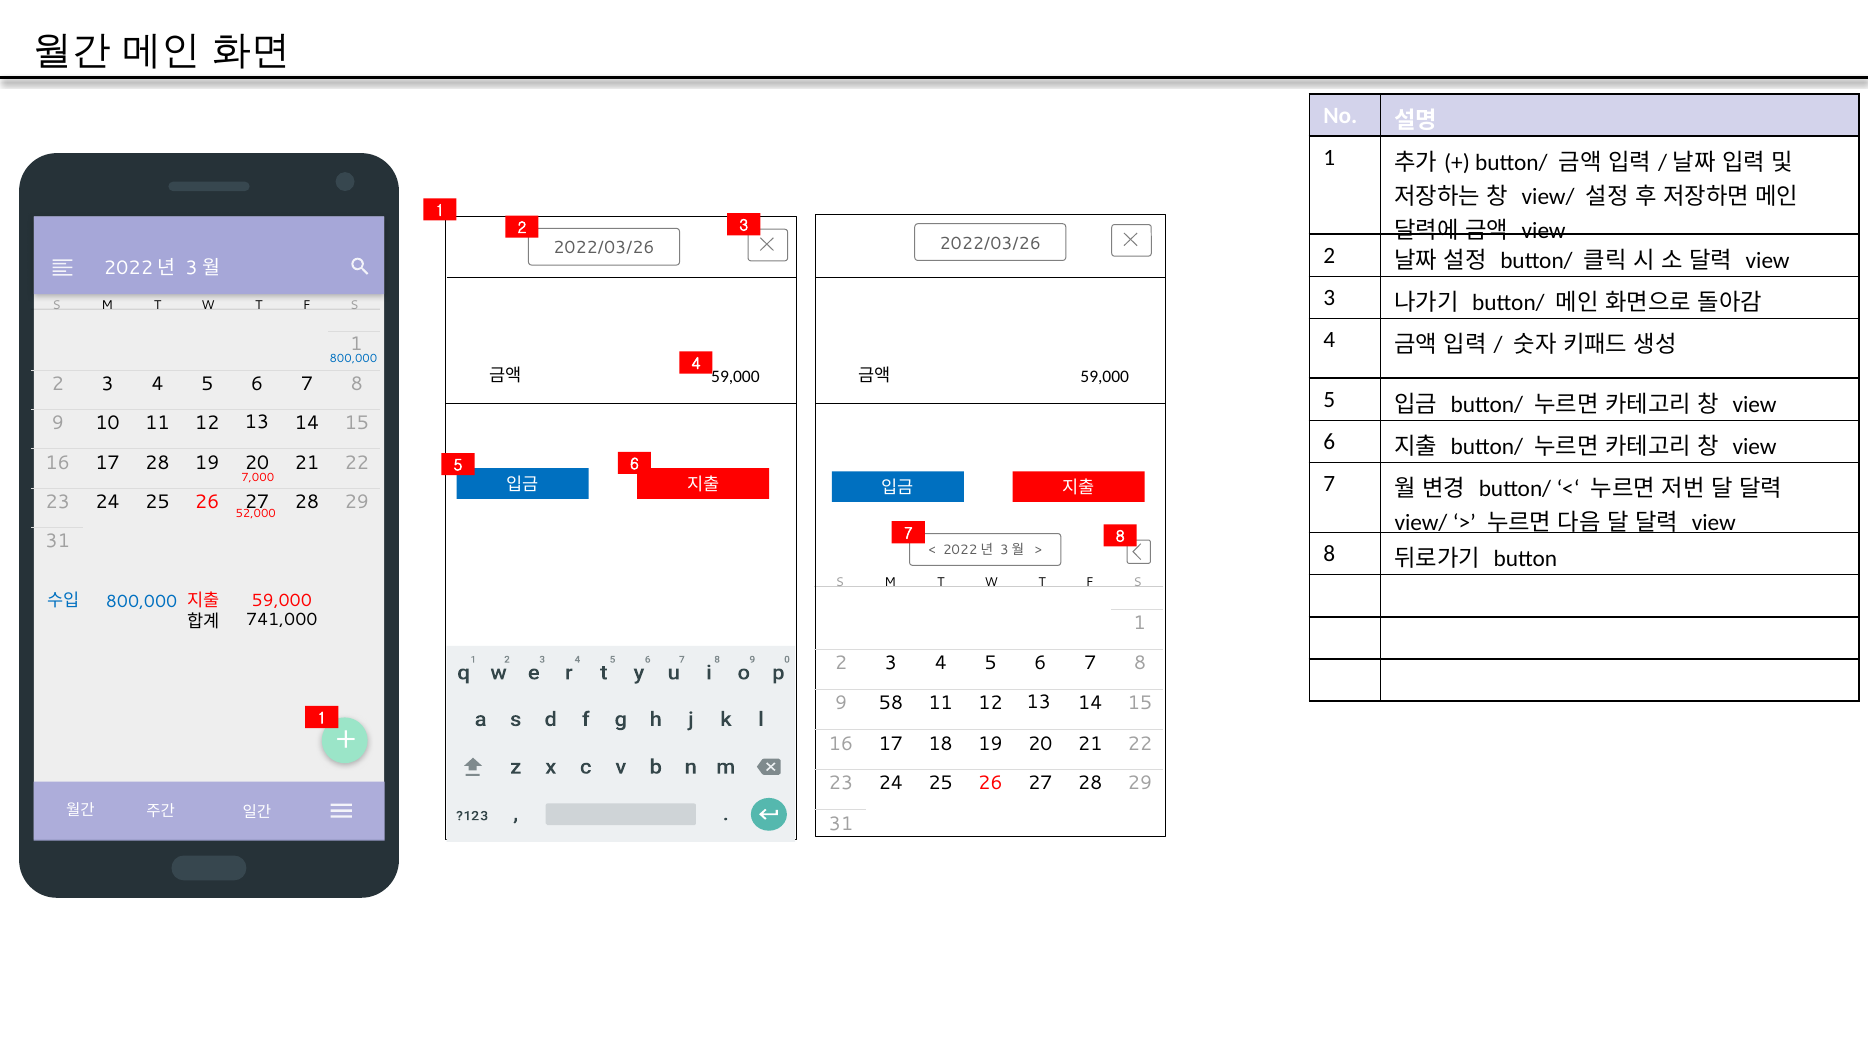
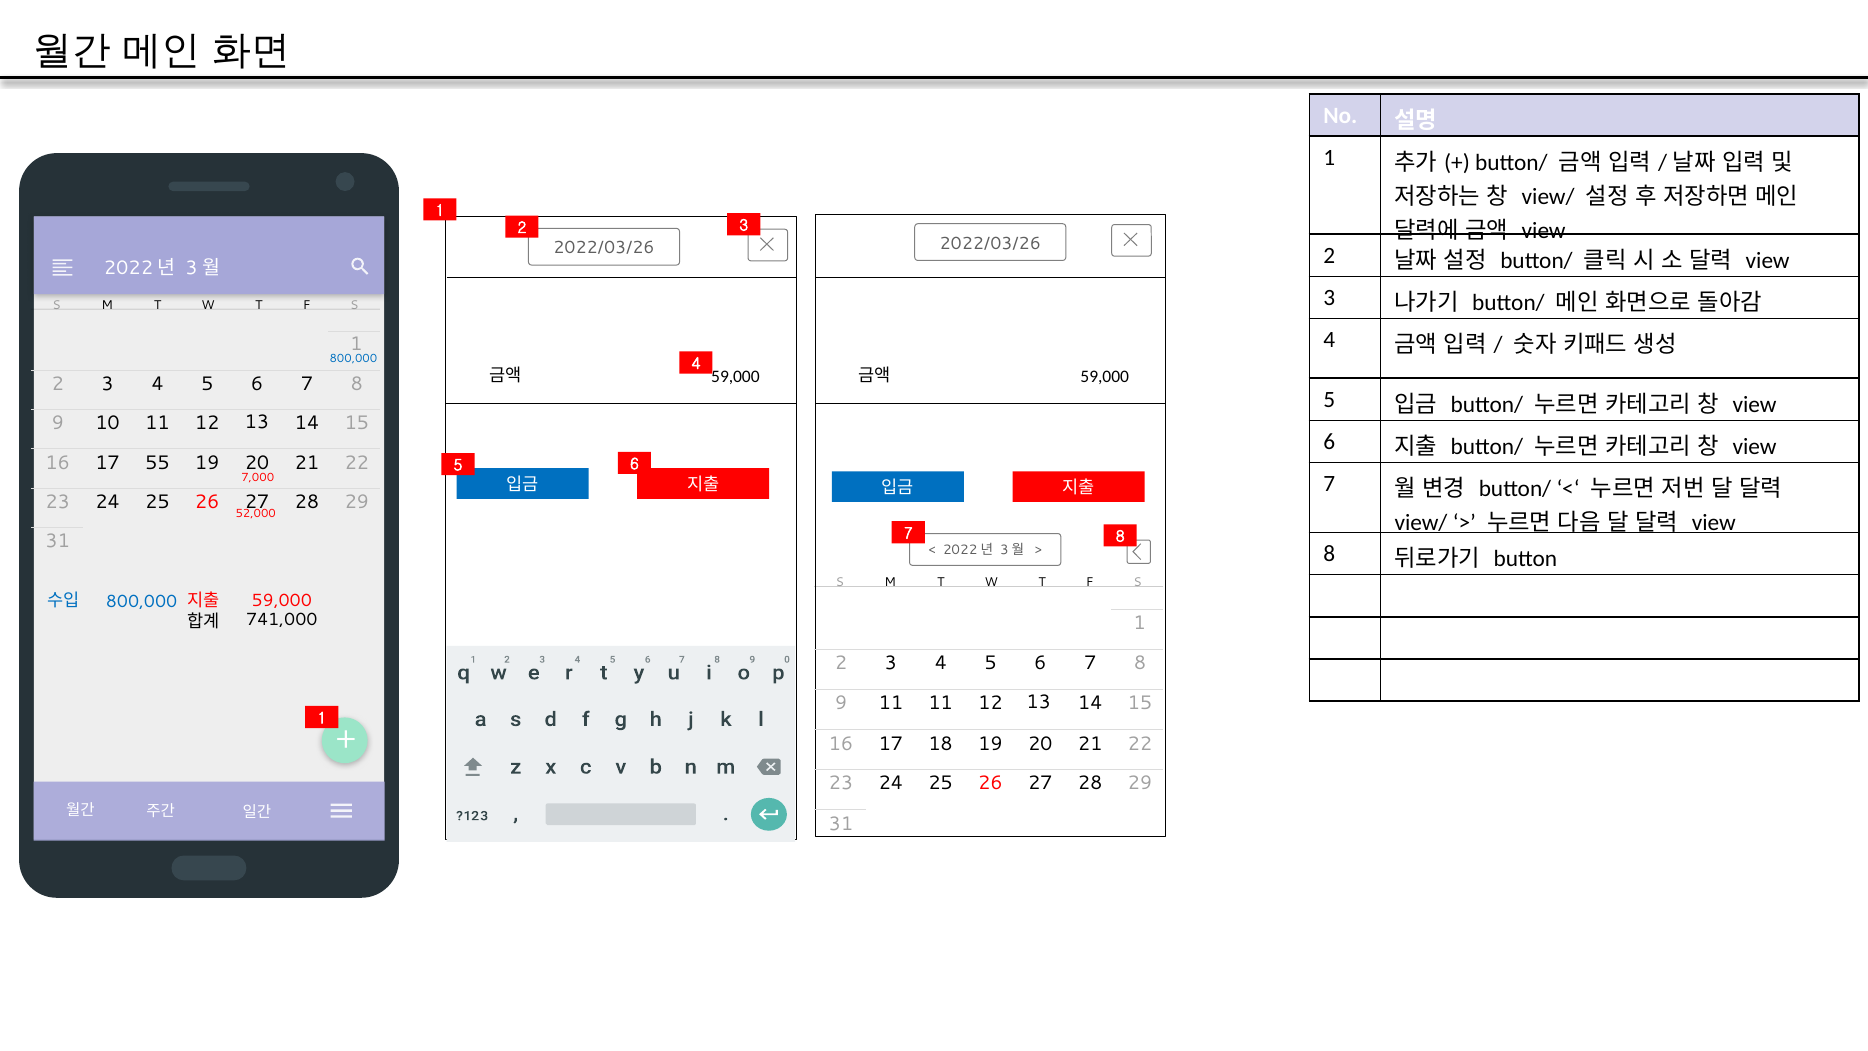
17 28: 28 -> 55 (157, 463)
9 58: 58 -> 11 (891, 703)
